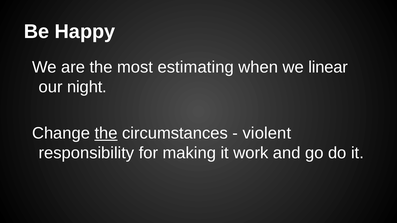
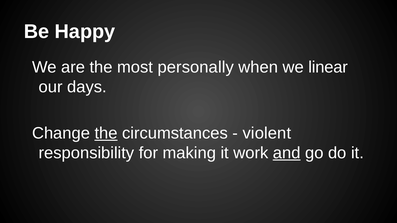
estimating: estimating -> personally (196, 67)
night: night -> days (87, 87)
and underline: none -> present (287, 153)
